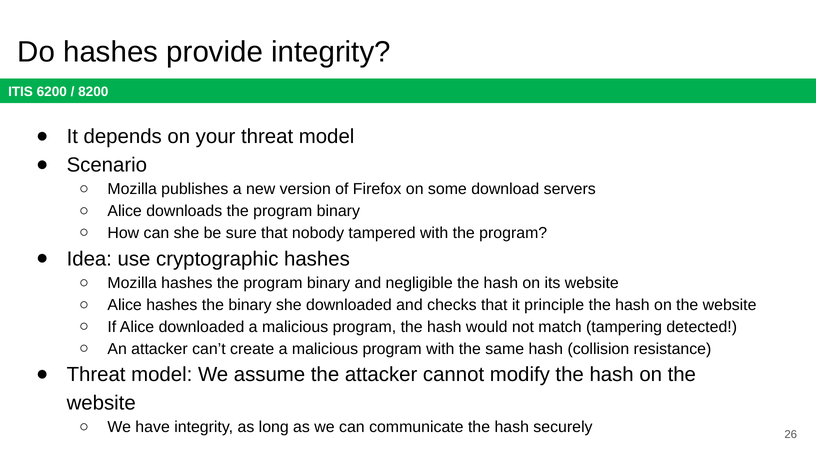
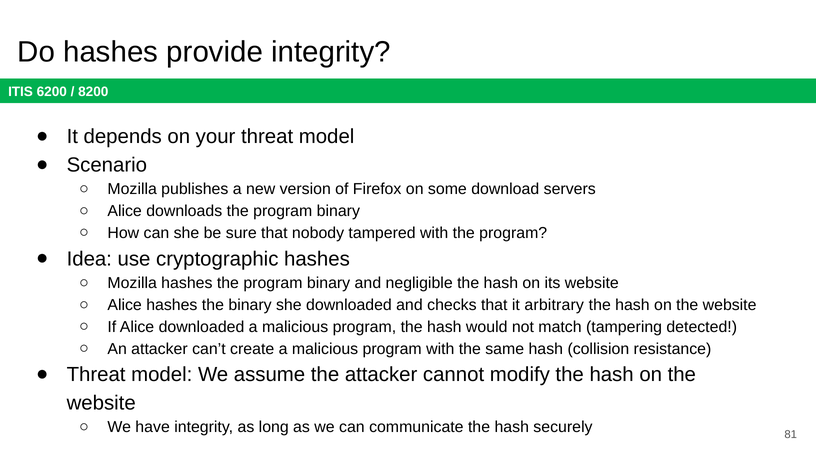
principle: principle -> arbitrary (554, 305)
26: 26 -> 81 (791, 434)
